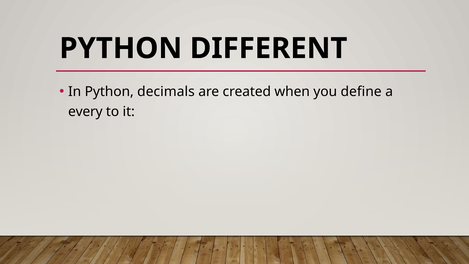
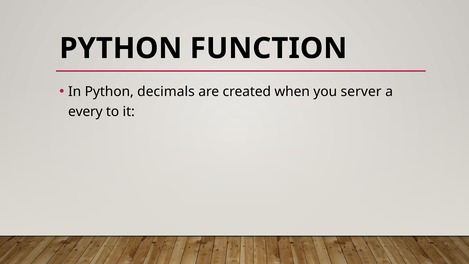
DIFFERENT: DIFFERENT -> FUNCTION (268, 48)
define: define -> server (361, 92)
